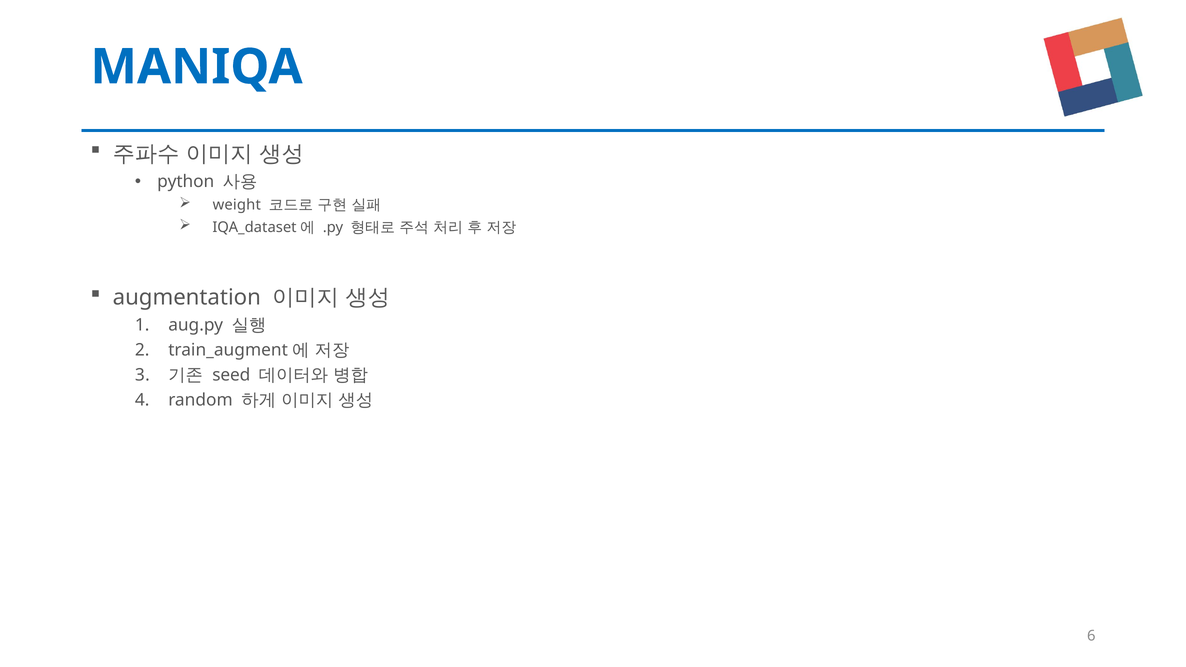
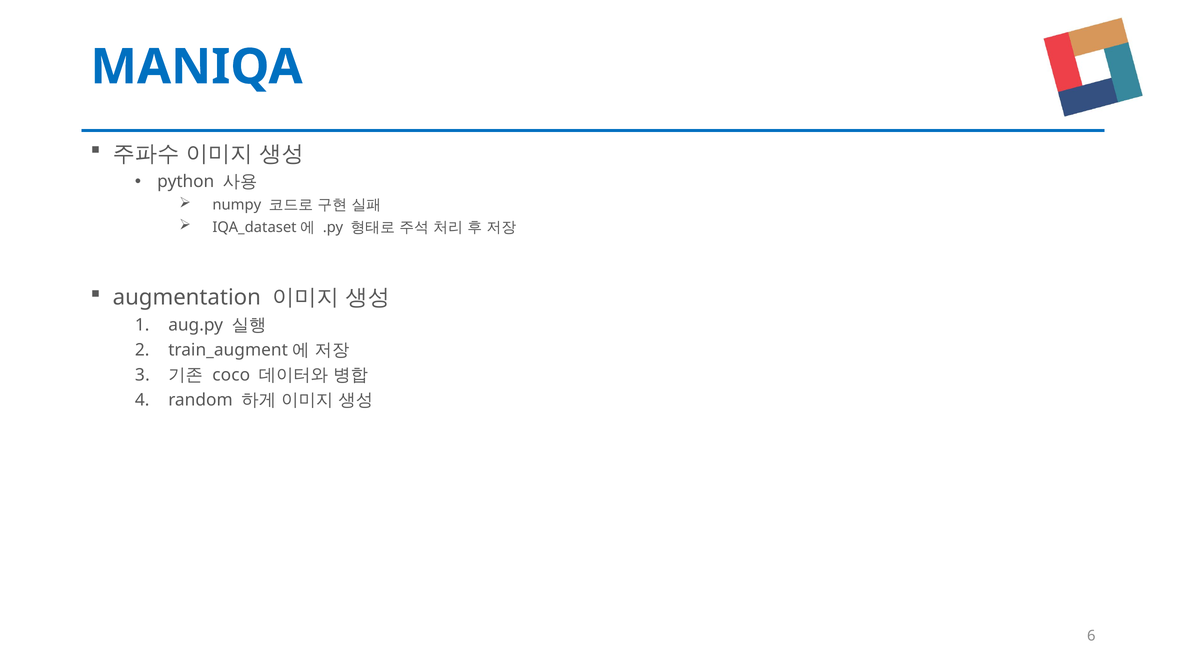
weight: weight -> numpy (237, 205)
seed: seed -> coco (231, 375)
